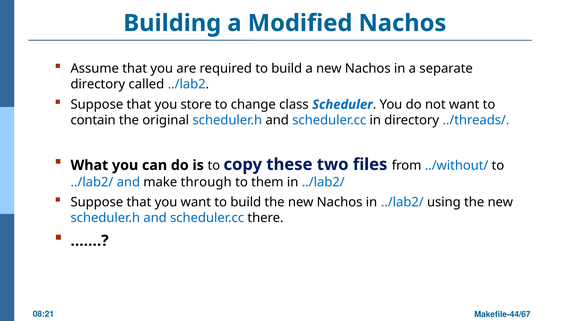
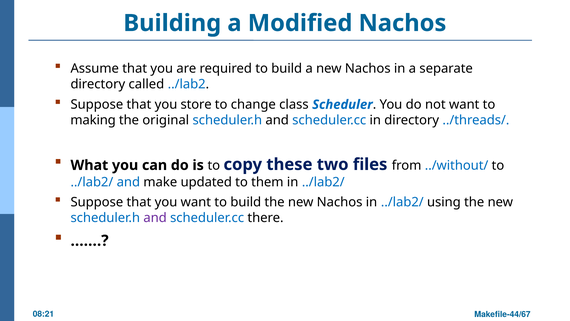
contain: contain -> making (93, 120)
through: through -> updated (206, 182)
and colour: blue -> purple (155, 218)
